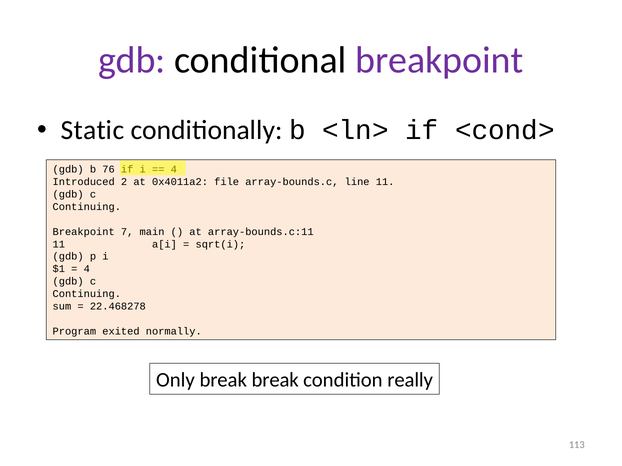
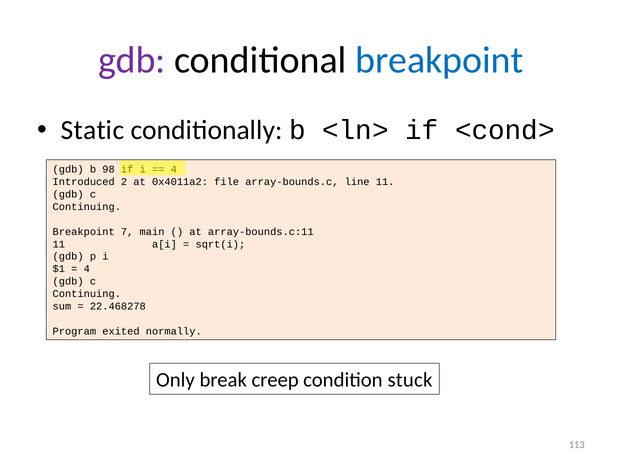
breakpoint colour: purple -> blue (439, 60)
76: 76 -> 98 (109, 170)
break break: break -> creep (275, 380)
really: really -> stuck (410, 380)
